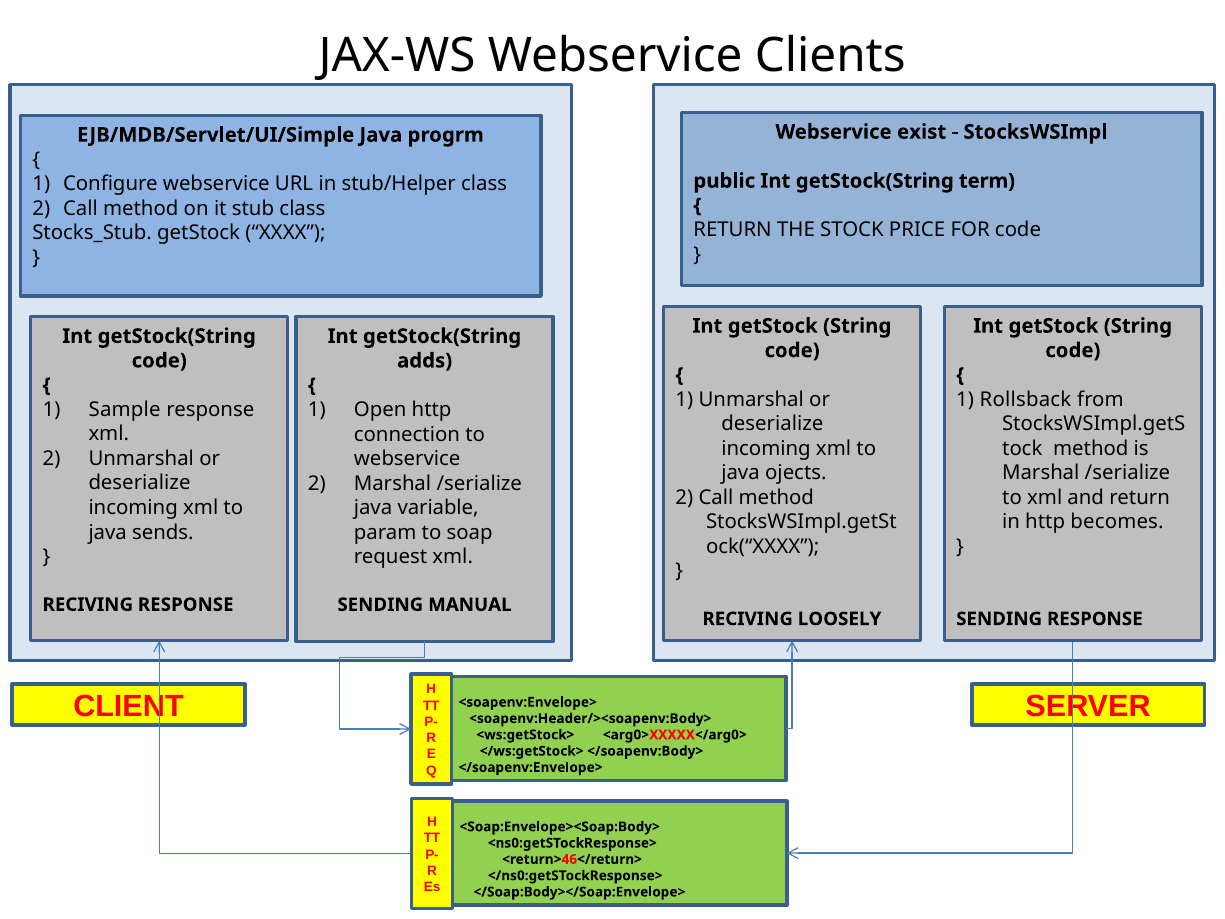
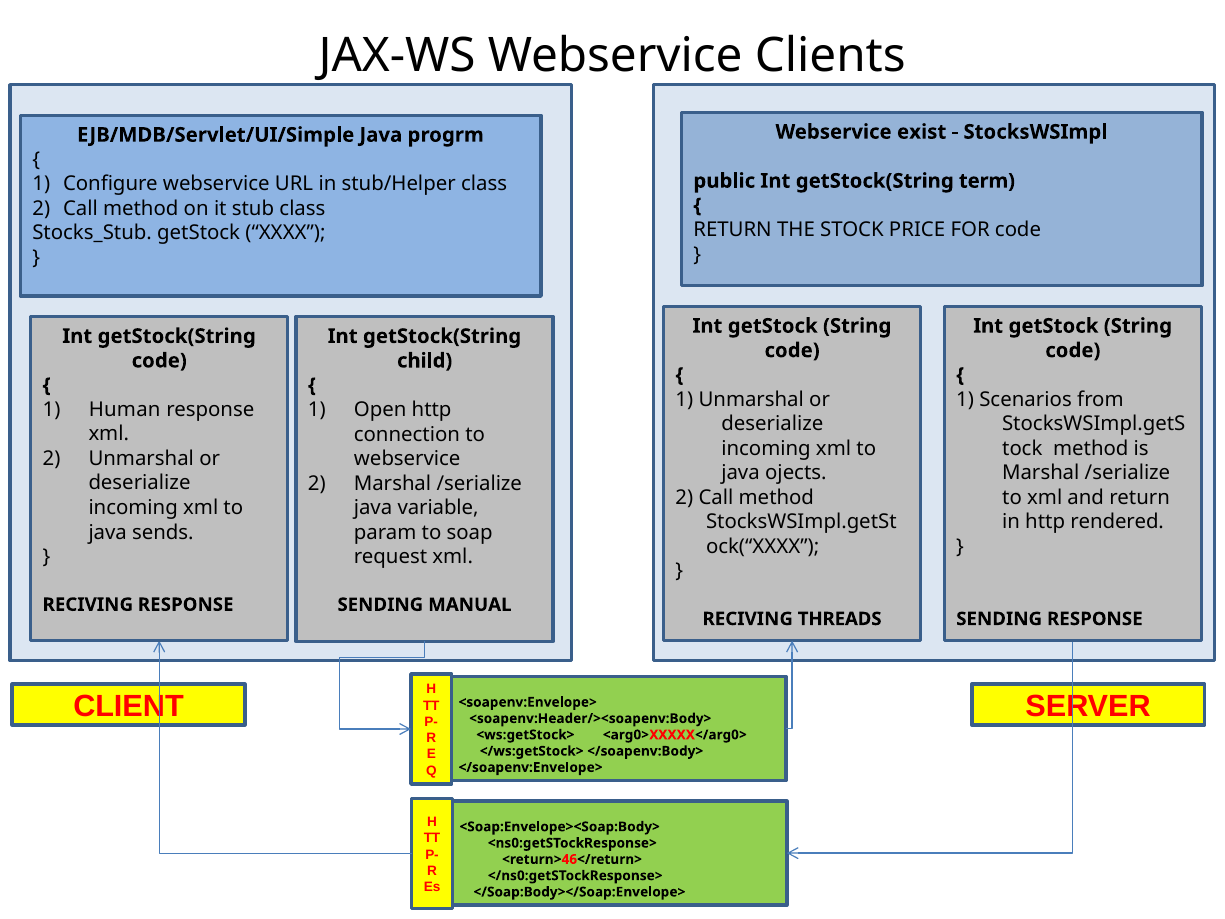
adds: adds -> child (425, 361)
Rollsback: Rollsback -> Scenarios (1026, 399)
Sample: Sample -> Human (125, 410)
becomes: becomes -> rendered (1117, 522)
LOOSELY: LOOSELY -> THREADS (840, 619)
